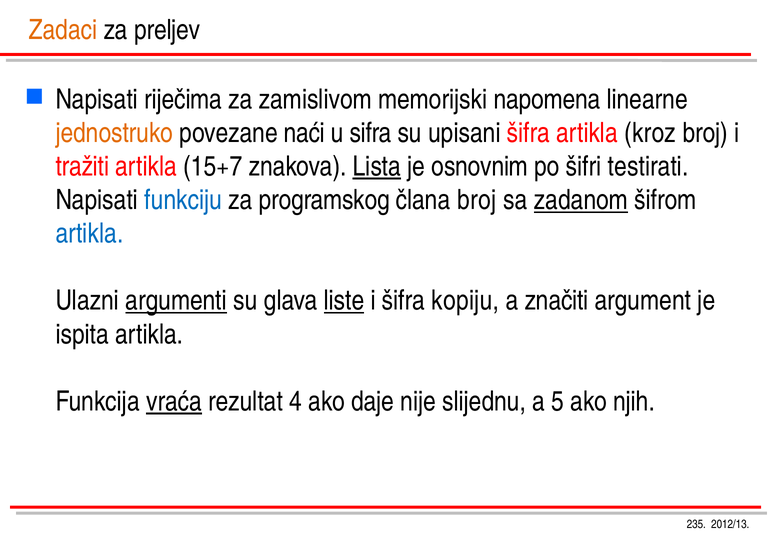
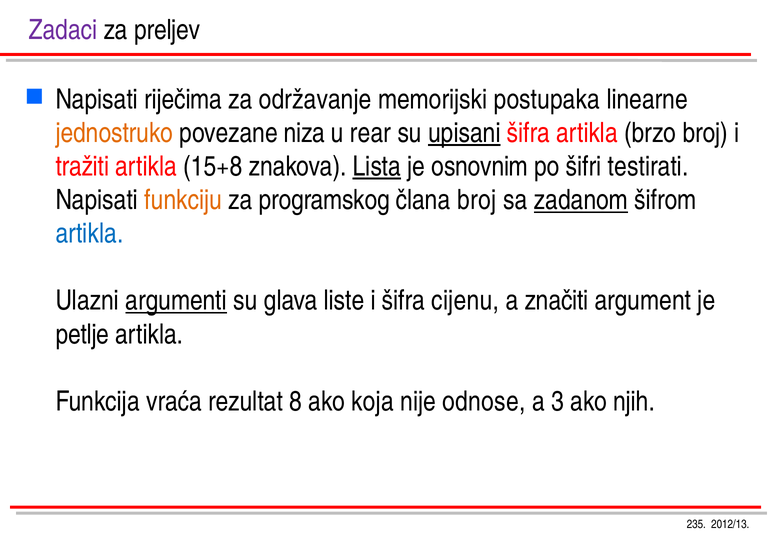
Zadaci colour: orange -> purple (63, 30)
zamislivom: zamislivom -> održavanje (315, 99)
napomena: napomena -> postupaka (547, 99)
naći: naći -> niza (304, 133)
sifra: sifra -> rear (370, 133)
upisani underline: none -> present (464, 133)
kroz: kroz -> brzo (650, 133)
15+7: 15+7 -> 15+8 (213, 166)
funkciju colour: blue -> orange (183, 200)
liste underline: present -> none (344, 301)
kopiju: kopiju -> cijenu (465, 301)
ispita: ispita -> petlje (82, 334)
vraća underline: present -> none (174, 401)
4: 4 -> 8 (296, 401)
daje: daje -> koja (372, 401)
slijednu: slijednu -> odnose (484, 401)
5: 5 -> 3 (558, 401)
